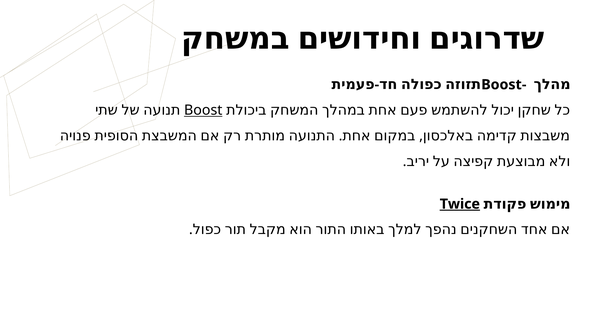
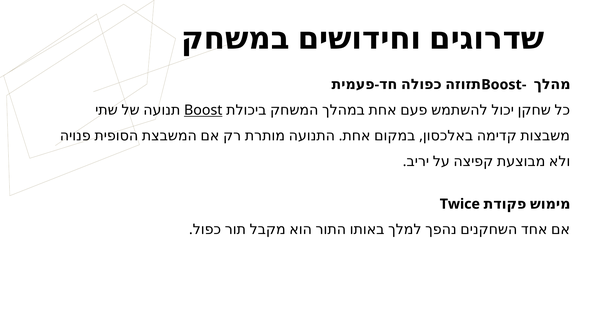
Twice underline: present -> none (460, 204)
